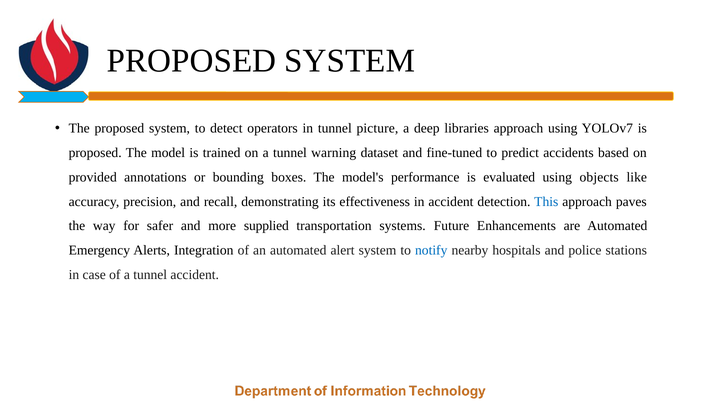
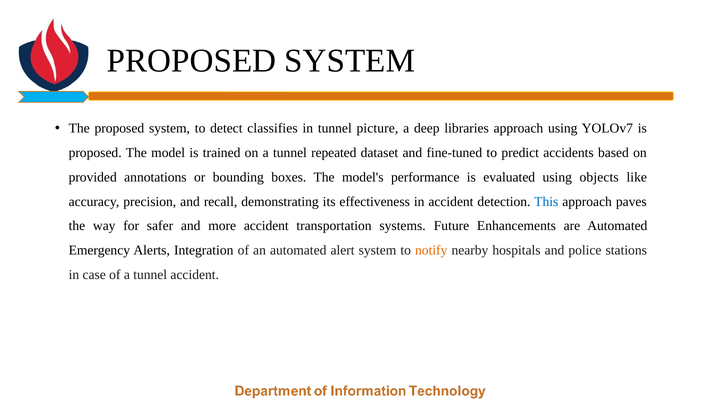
operators: operators -> classifies (273, 128)
warning: warning -> repeated (334, 153)
more supplied: supplied -> accident (266, 226)
notify colour: blue -> orange (431, 250)
